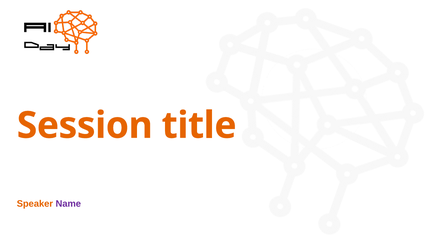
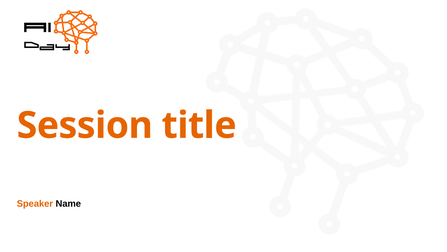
Name colour: purple -> black (68, 203)
